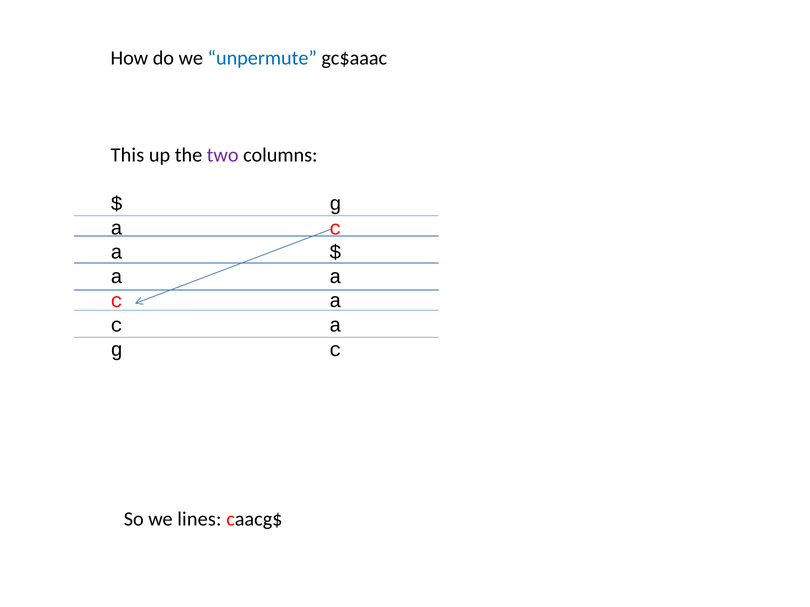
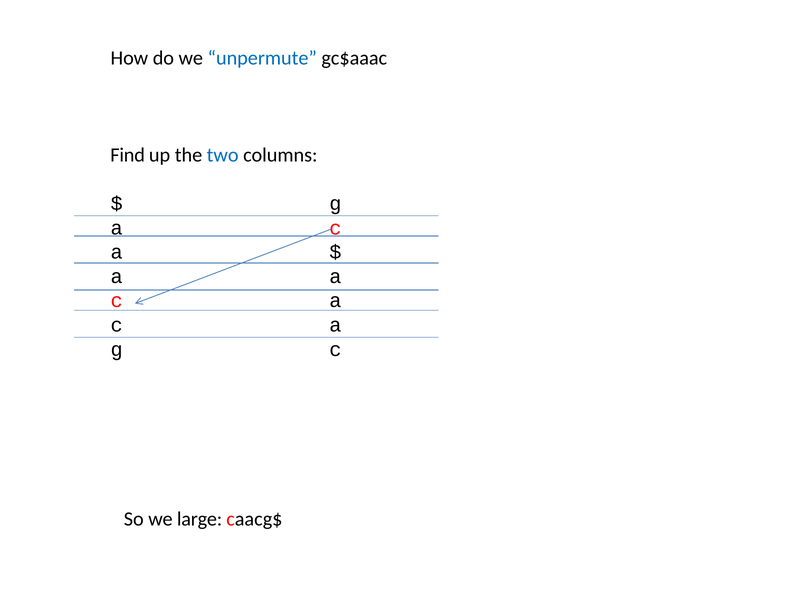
This: This -> Find (128, 155)
two colour: purple -> blue (223, 155)
lines: lines -> large (200, 520)
